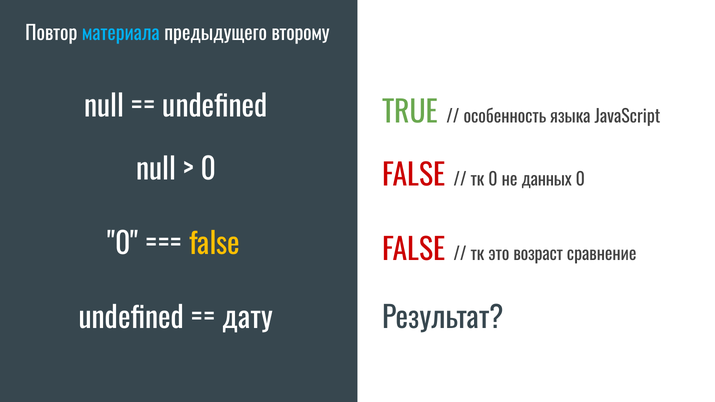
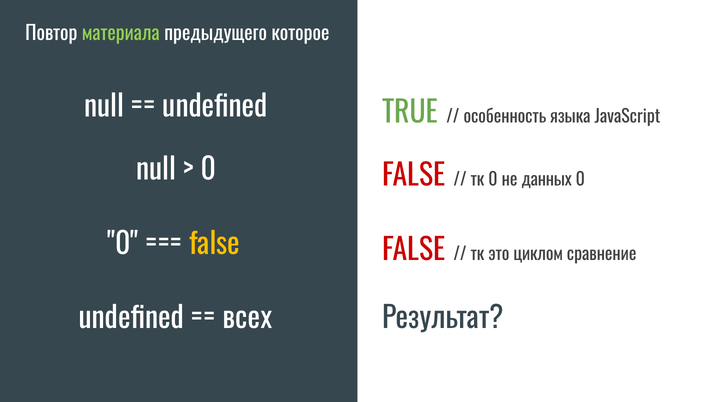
материала colour: light blue -> light green (121, 34)
второму: второму -> которое (300, 34)
возраст: возраст -> циклом (538, 254)
дату: дату -> всех (247, 319)
